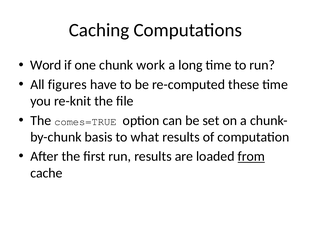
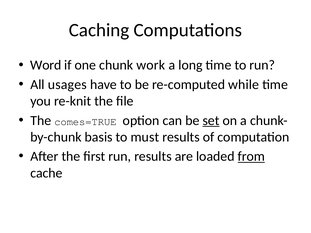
figures: figures -> usages (67, 85)
these: these -> while (244, 85)
set underline: none -> present (211, 121)
what: what -> must (145, 137)
